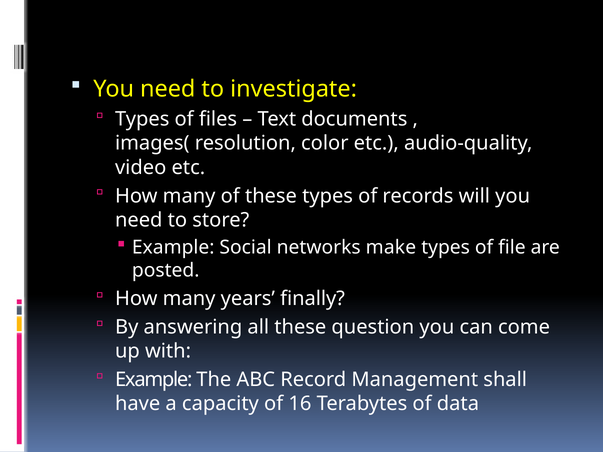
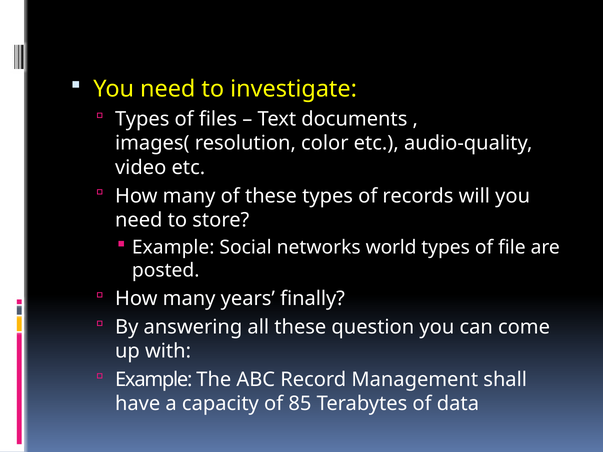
make: make -> world (391, 248)
16: 16 -> 85 (300, 404)
